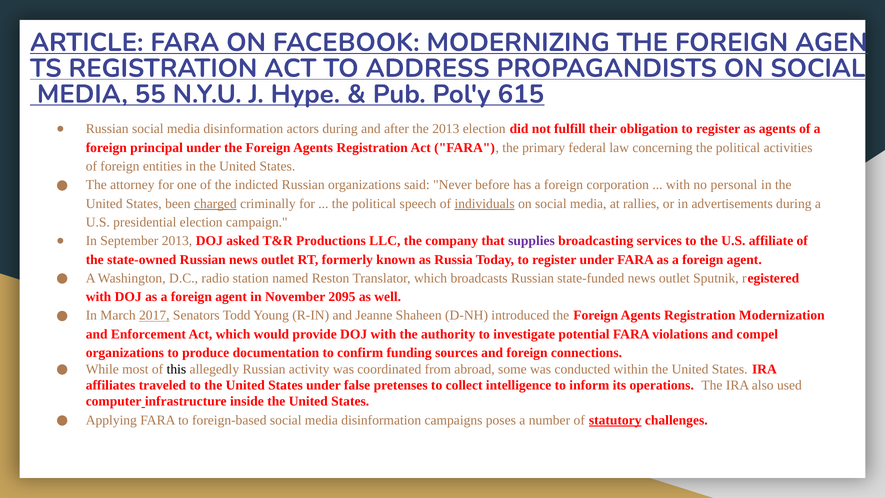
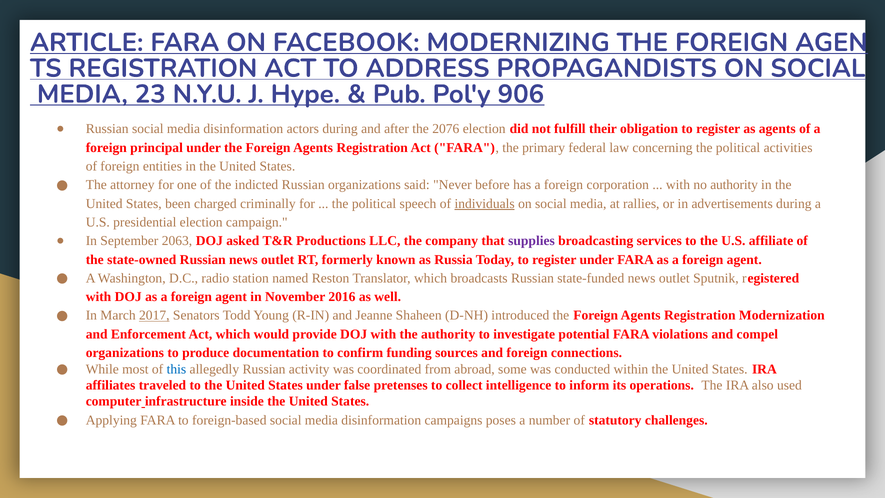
55: 55 -> 23 (150, 94)
615: 615 -> 906 (521, 94)
the 2013: 2013 -> 2076 (446, 129)
no personal: personal -> authority (734, 185)
charged underline: present -> none (215, 204)
September 2013: 2013 -> 2063 (177, 241)
2095: 2095 -> 2016 (342, 297)
this colour: black -> blue (176, 369)
statutory underline: present -> none (615, 420)
